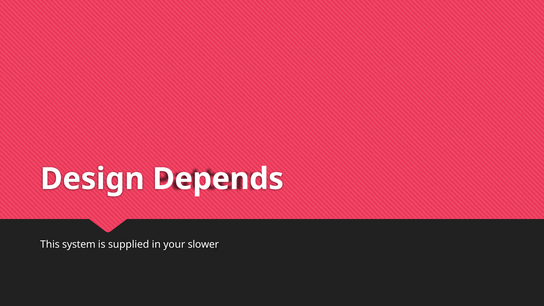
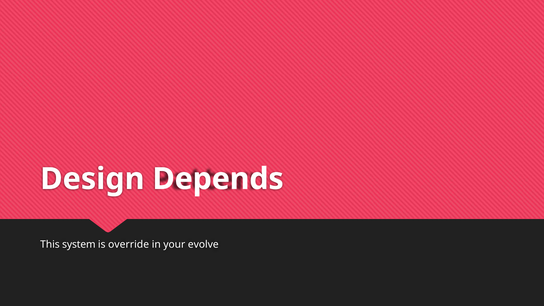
supplied: supplied -> override (129, 244)
slower: slower -> evolve (203, 244)
